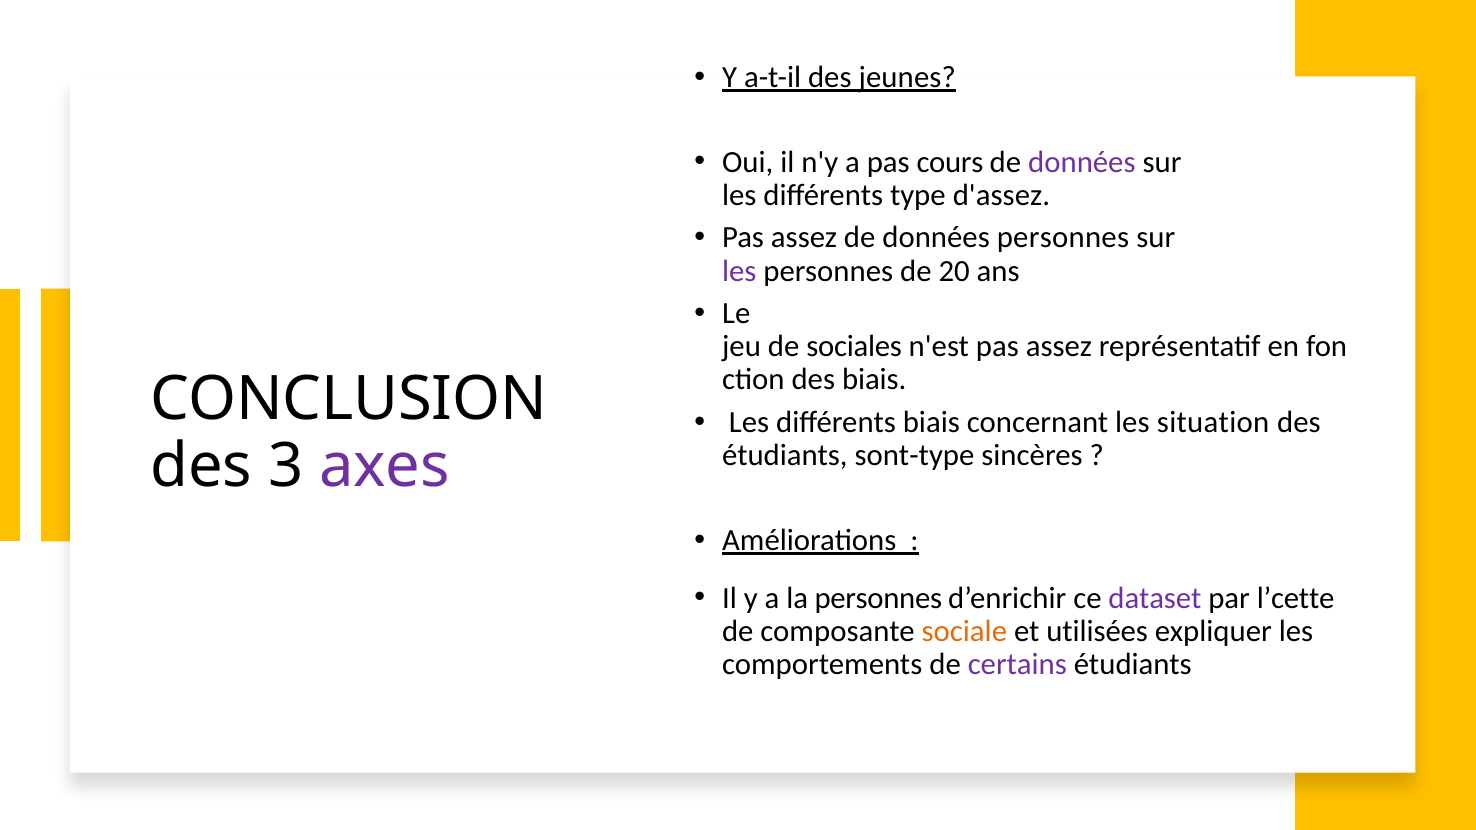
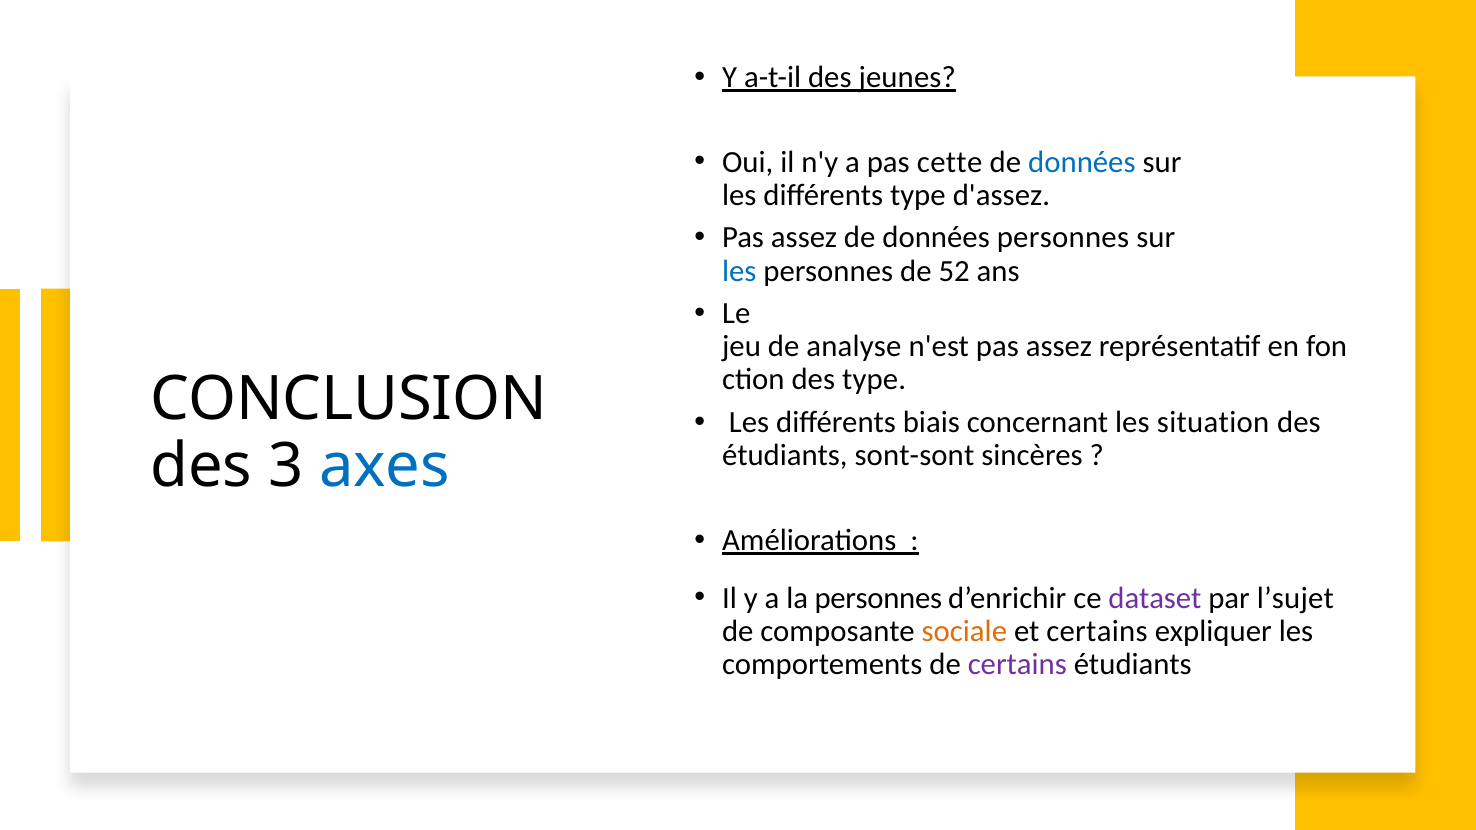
cours: cours -> cette (950, 162)
données colour: purple -> blue (1082, 162)
les colour: purple -> blue (739, 271)
20: 20 -> 52 (954, 271)
sociales: sociales -> analyse (854, 347)
des biais: biais -> type (874, 380)
sont-type: sont-type -> sont-sont (914, 455)
axes colour: purple -> blue (384, 466)
l’cette: l’cette -> l’sujet (1295, 598)
et utilisées: utilisées -> certains (1097, 631)
